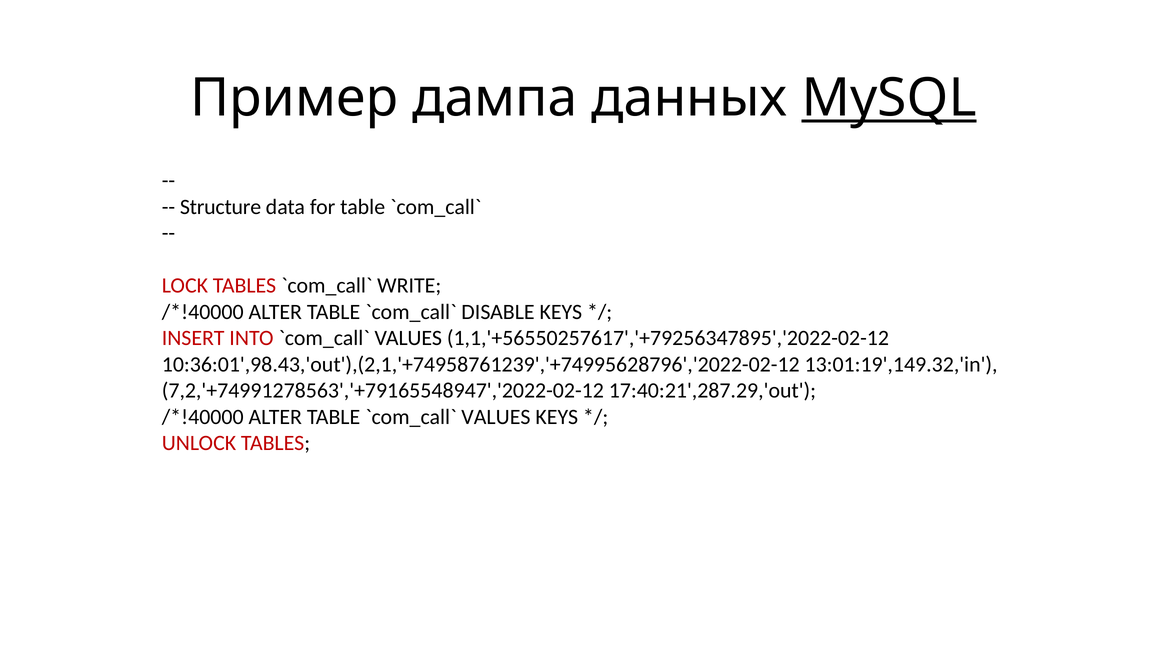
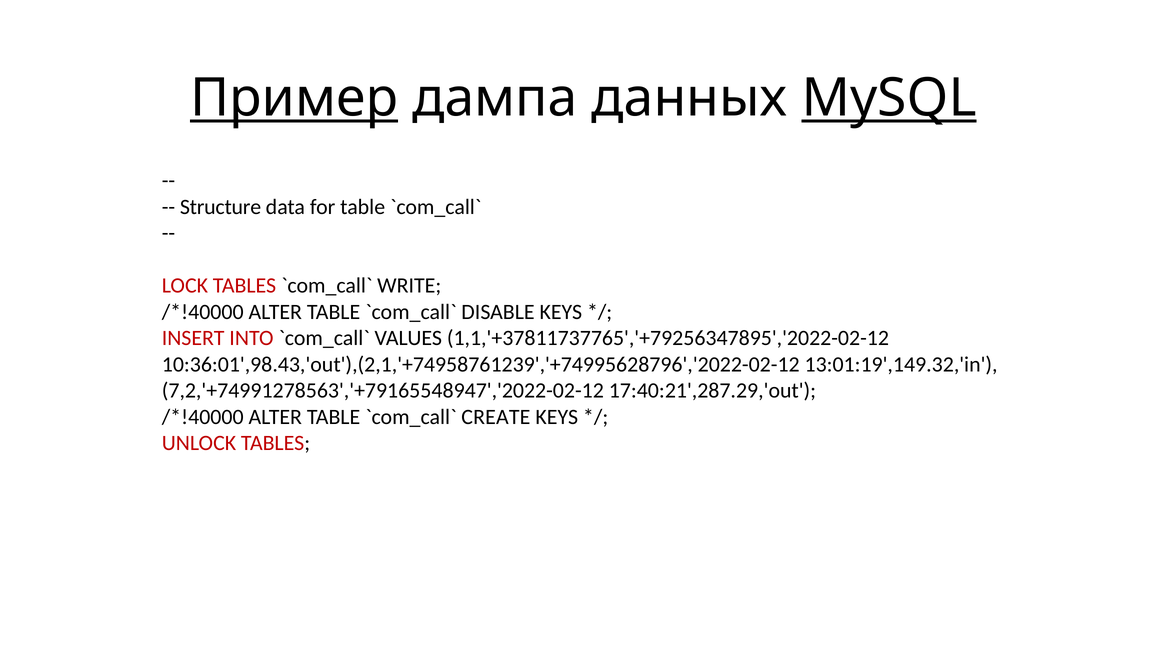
Пример underline: none -> present (294, 98)
1,1,'+56550257617','+79256347895','2022-02-12: 1,1,'+56550257617','+79256347895','2022-02-12 -> 1,1,'+37811737765','+79256347895','2022-02-12 (668, 338)
VALUES: VALUES -> CREATE (496, 417)
